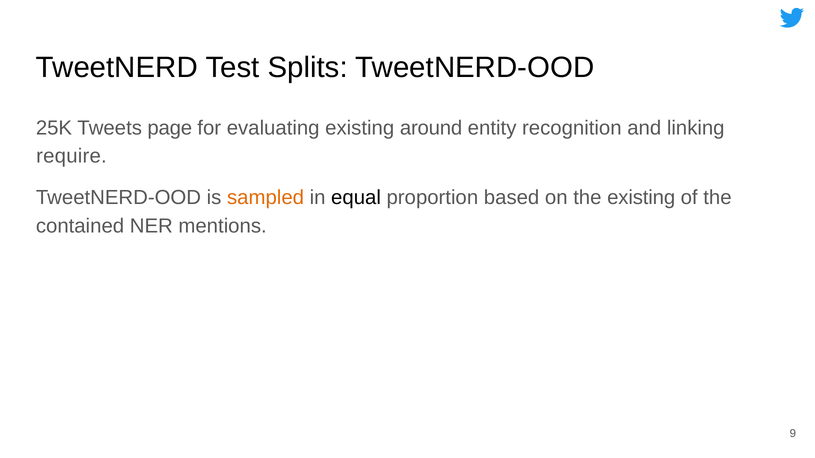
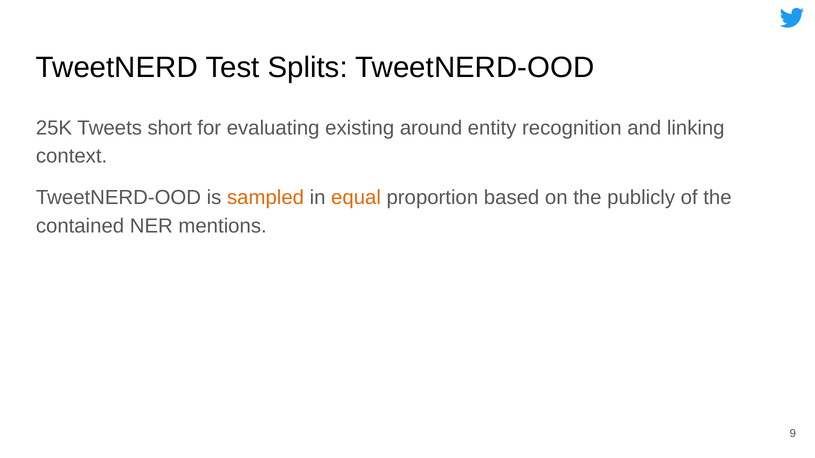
page: page -> short (170, 128)
require: require -> context (72, 156)
equal colour: black -> orange (356, 198)
the existing: existing -> publicly (641, 198)
